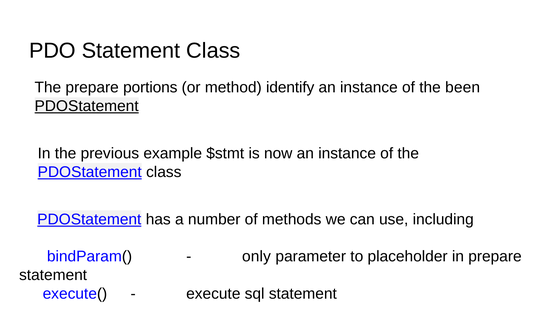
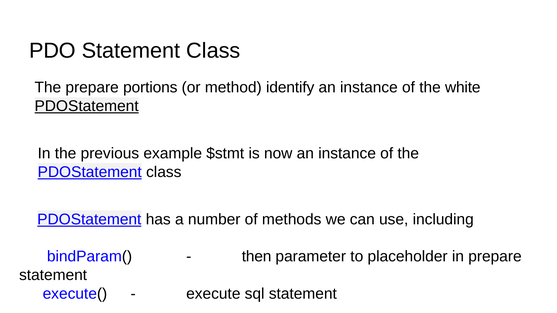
been: been -> white (463, 88)
only: only -> then (257, 257)
